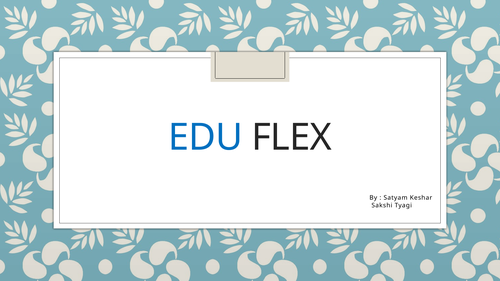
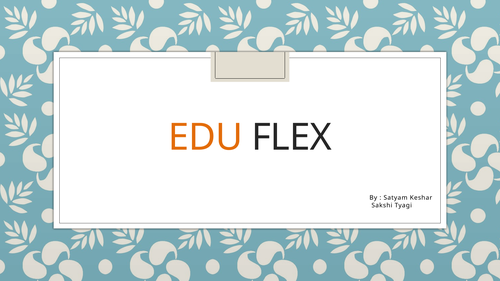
EDU colour: blue -> orange (206, 138)
